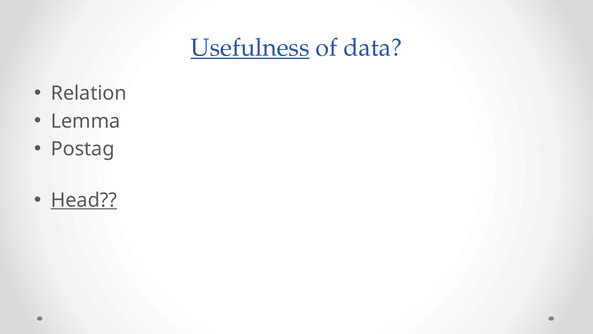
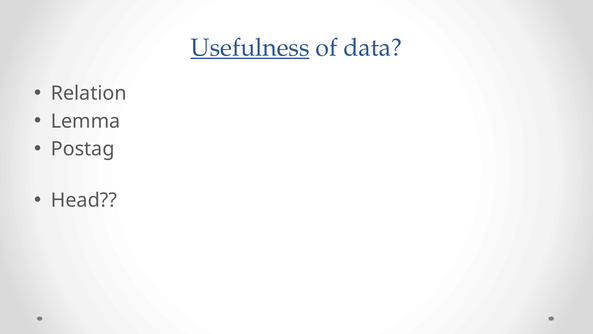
Head underline: present -> none (84, 200)
